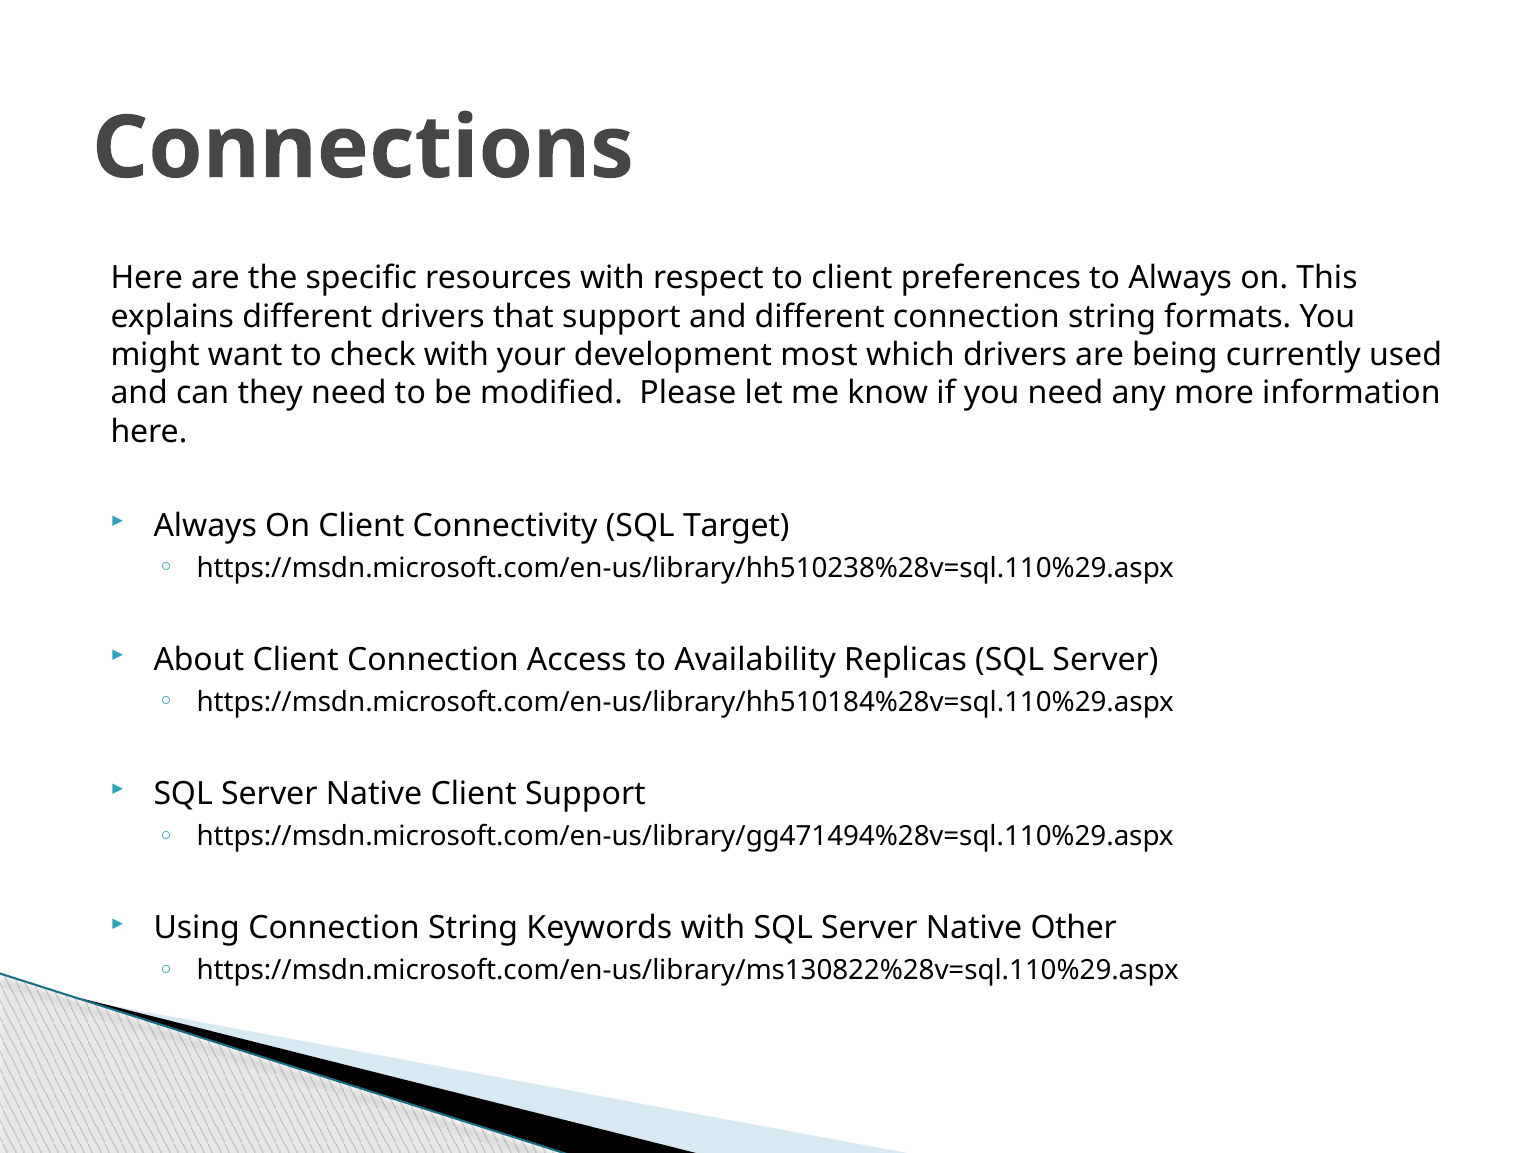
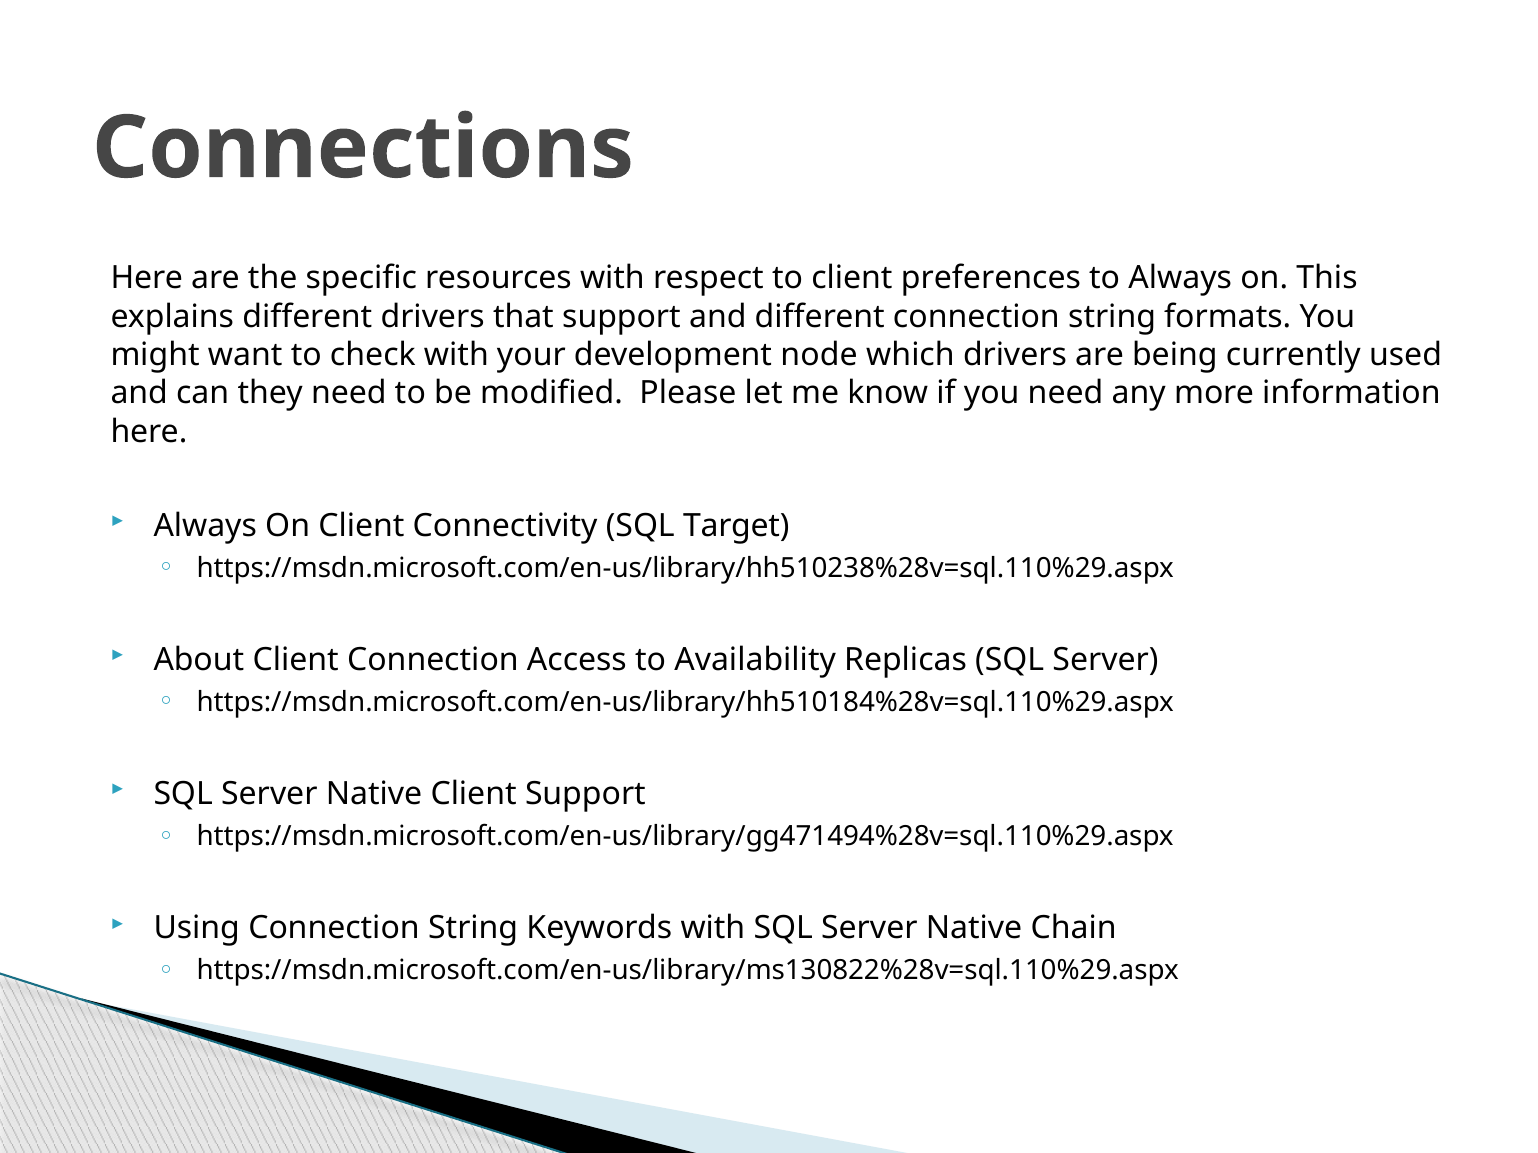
most: most -> node (819, 355)
Other: Other -> Chain (1074, 929)
